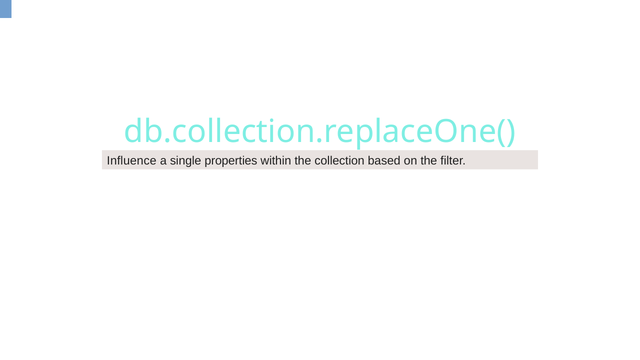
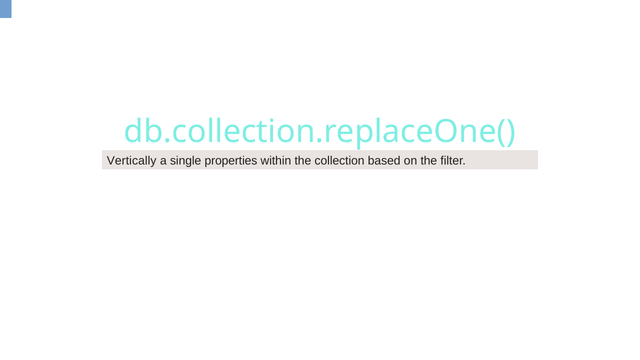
Influence: Influence -> Vertically (132, 161)
